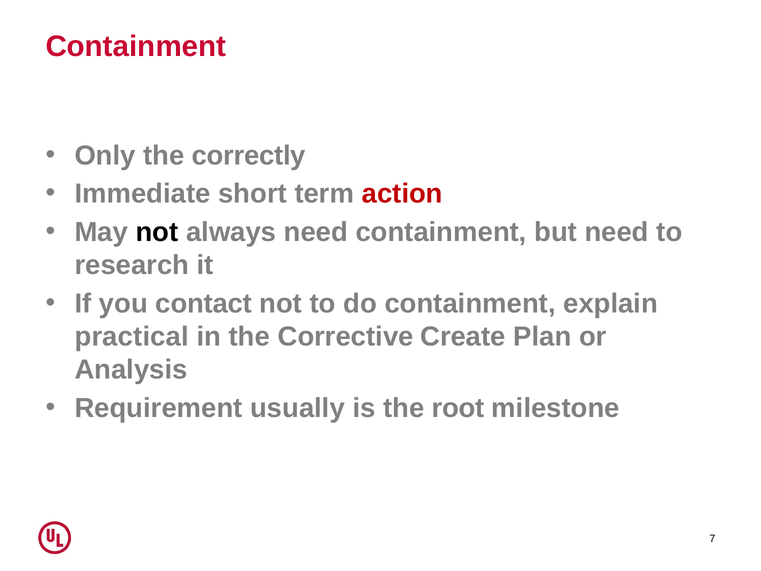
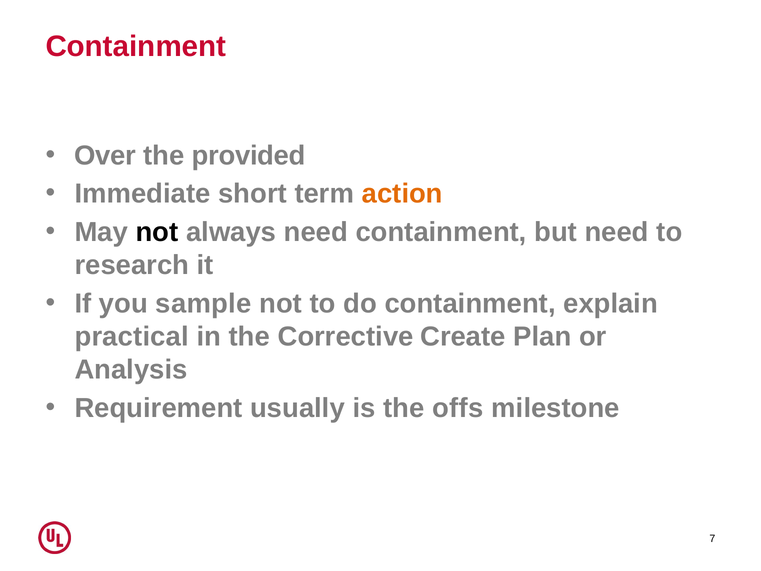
Only: Only -> Over (105, 155)
correctly: correctly -> provided (249, 155)
action colour: red -> orange (402, 194)
contact: contact -> sample (203, 304)
root: root -> offs (458, 408)
